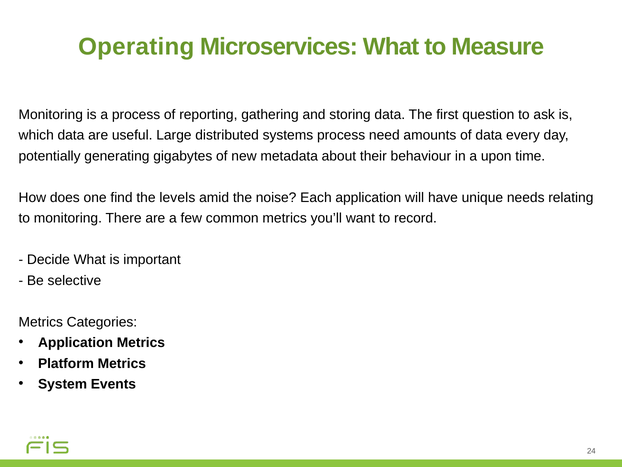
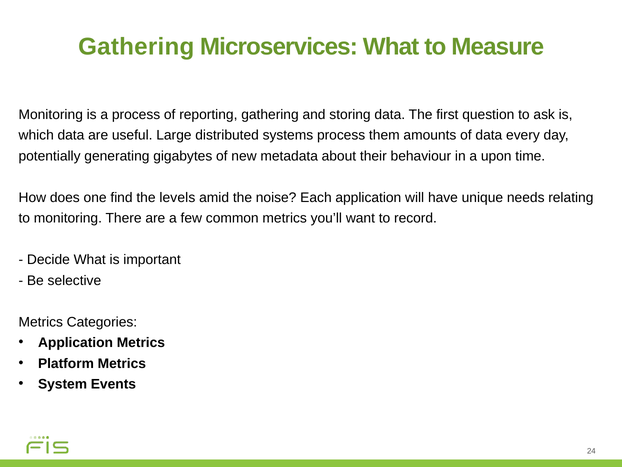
Operating: Operating -> Gathering (136, 47)
need: need -> them (384, 135)
